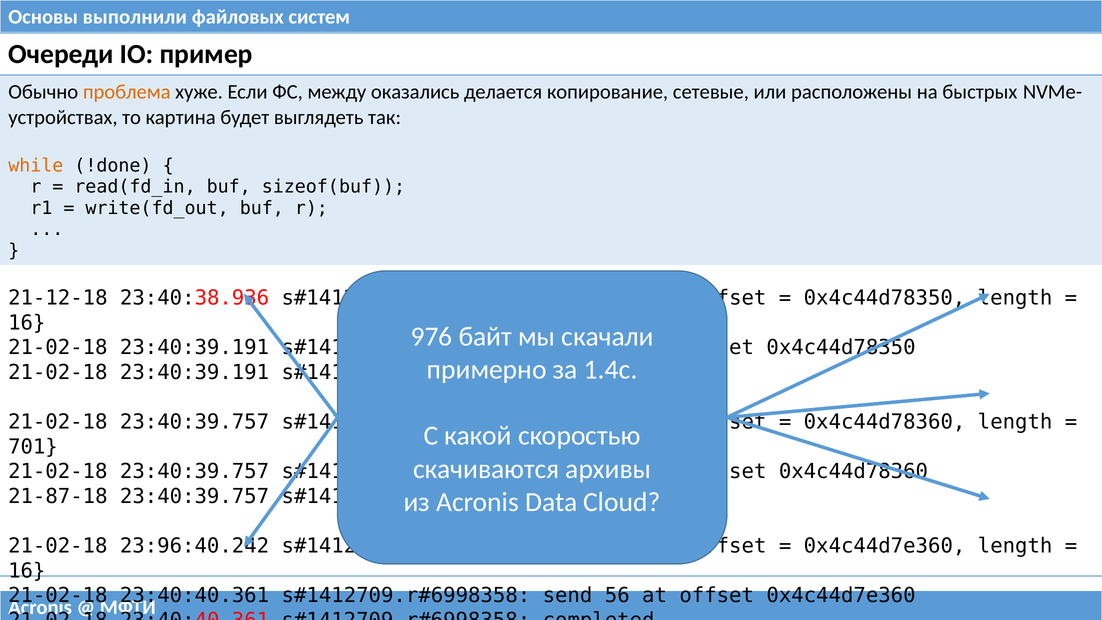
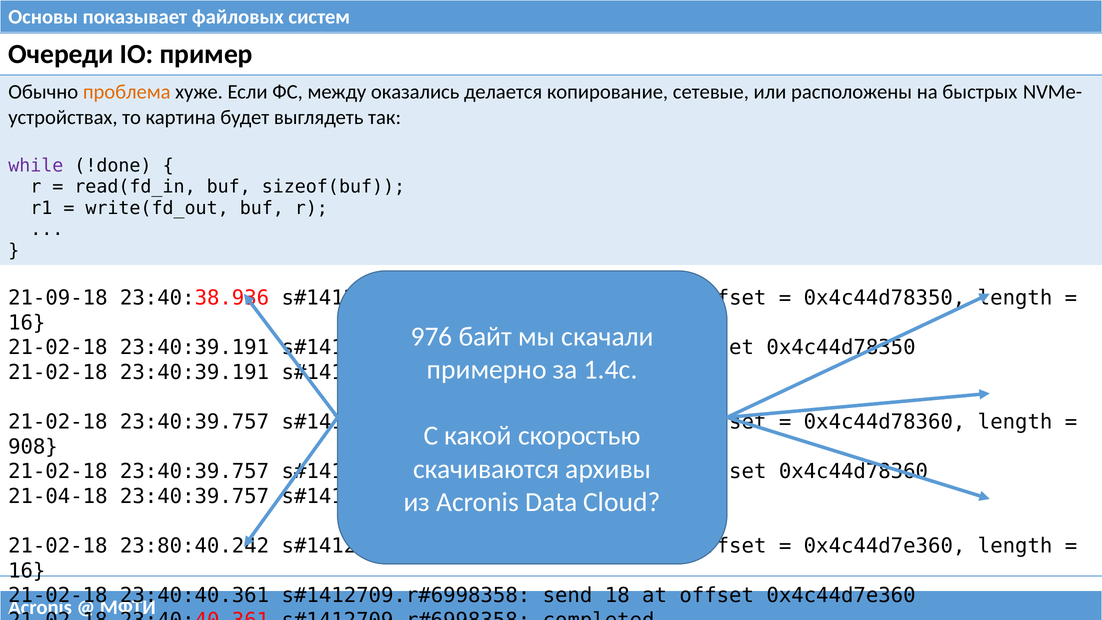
выполнили: выполнили -> показывает (135, 17)
while colour: orange -> purple (36, 166)
21-12-18: 21-12-18 -> 21-09-18 (58, 298)
701: 701 -> 908 (33, 447)
21-87-18: 21-87-18 -> 21-04-18 (58, 496)
23:96:40.242: 23:96:40.242 -> 23:80:40.242 (195, 546)
56: 56 -> 18 (617, 595)
